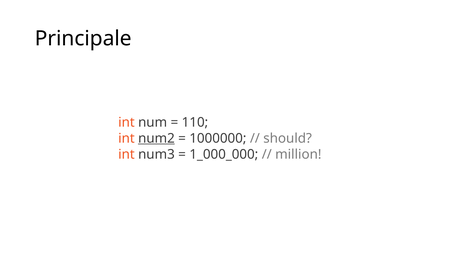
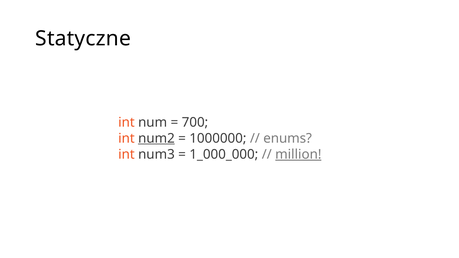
Principale: Principale -> Statyczne (83, 39)
110: 110 -> 700 (195, 122)
should: should -> enums (288, 138)
million underline: none -> present (298, 155)
